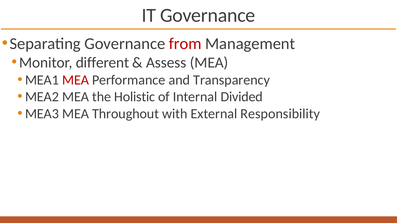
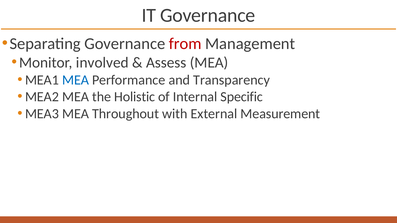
different: different -> involved (102, 63)
MEA colour: red -> blue (76, 80)
Divided: Divided -> Specific (242, 97)
Responsibility: Responsibility -> Measurement (280, 114)
